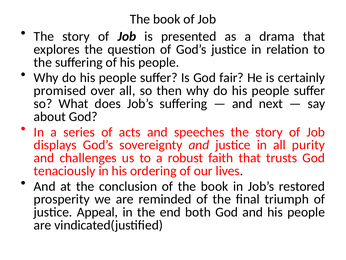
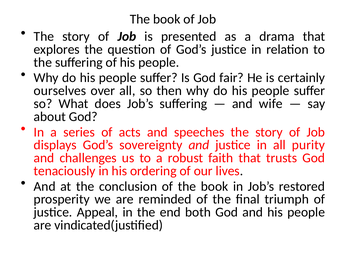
promised: promised -> ourselves (60, 91)
next: next -> wife (271, 103)
